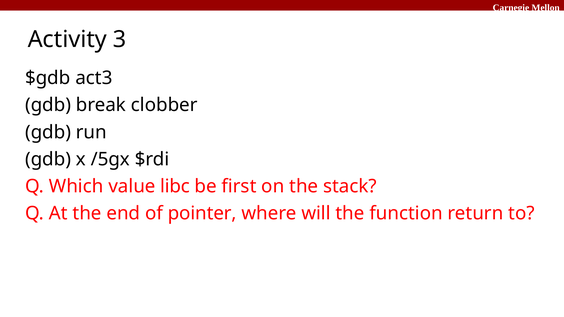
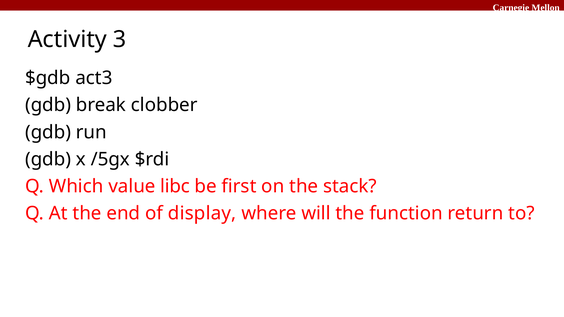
pointer: pointer -> display (202, 213)
